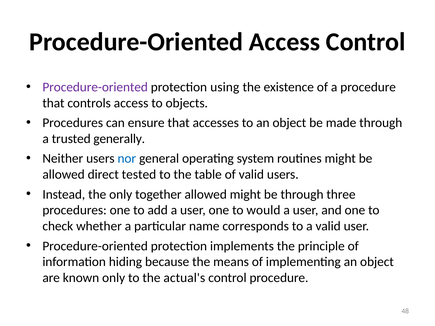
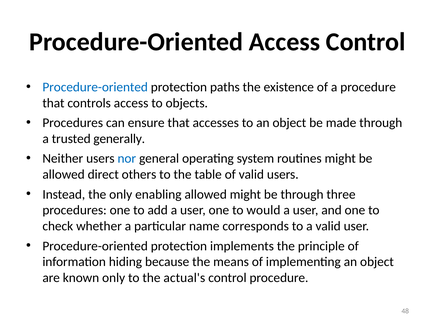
Procedure-oriented colour: purple -> blue (95, 87)
using: using -> paths (225, 87)
tested: tested -> others (139, 175)
together: together -> enabling (158, 194)
